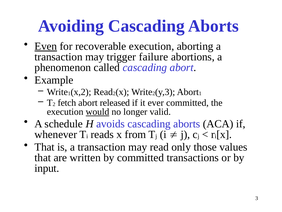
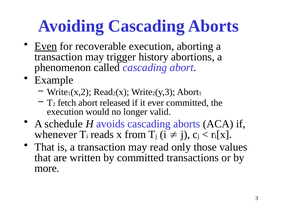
failure: failure -> history (154, 57)
would underline: present -> none (97, 112)
input: input -> more (47, 168)
